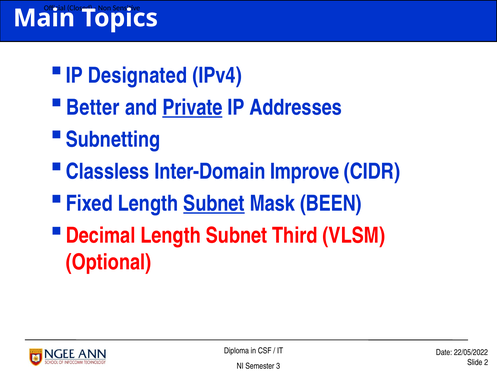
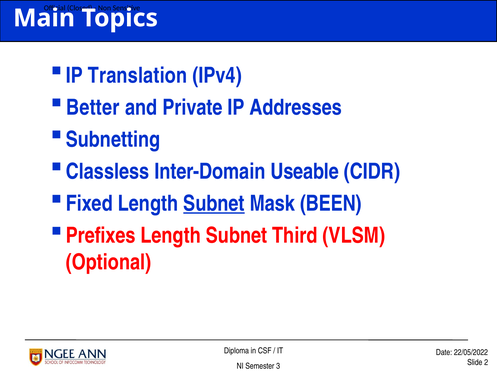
Designated: Designated -> Translation (138, 75)
Private underline: present -> none (192, 107)
Improve: Improve -> Useable (305, 171)
Decimal: Decimal -> Prefixes (101, 235)
